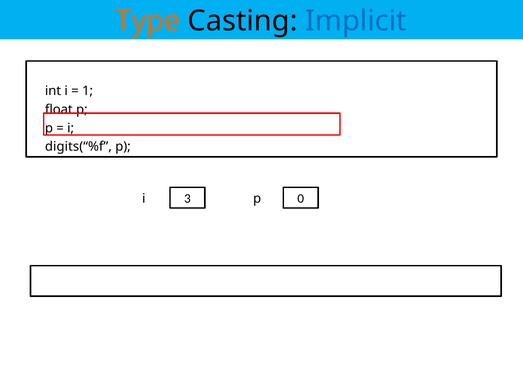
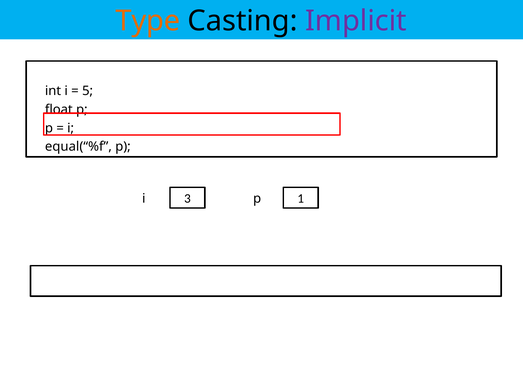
Implicit colour: blue -> purple (356, 21)
1: 1 -> 5 (88, 91)
digits(“%f: digits(“%f -> equal(“%f (78, 147)
0: 0 -> 1 (301, 199)
